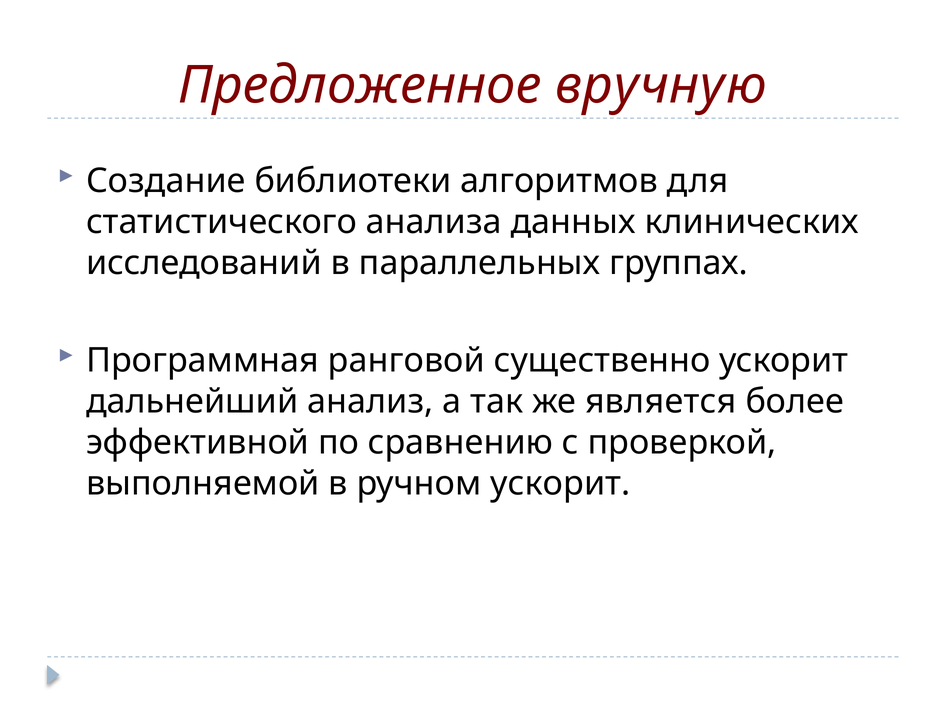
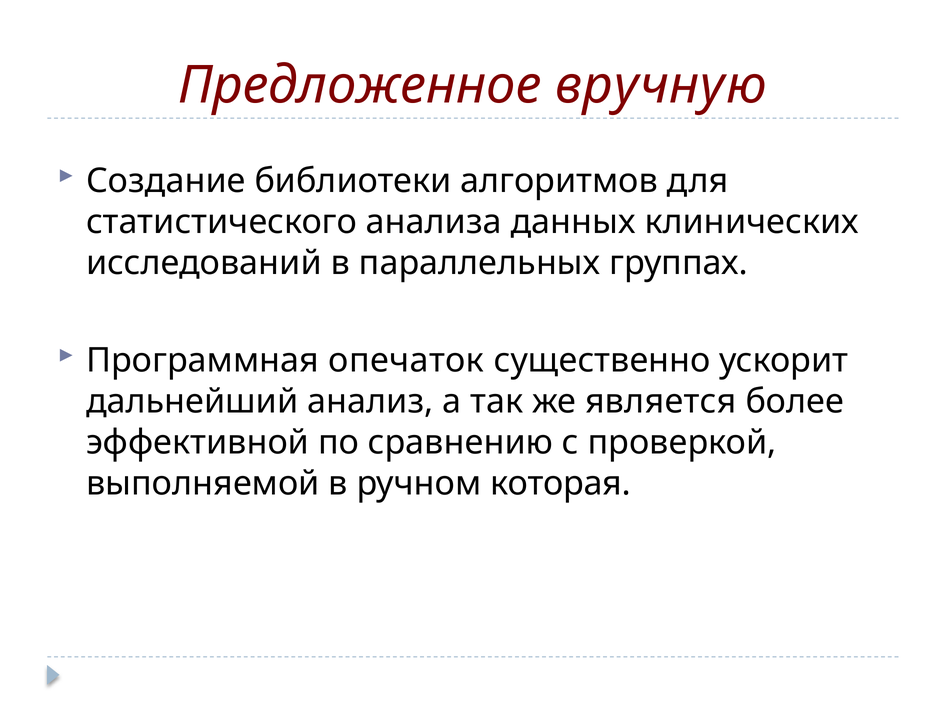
ранговой: ранговой -> опечаток (406, 361)
ручном ускорит: ускорит -> которая (561, 484)
